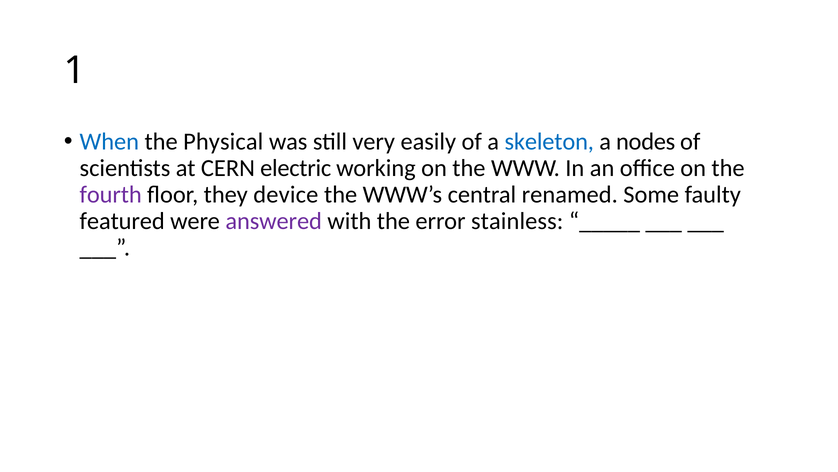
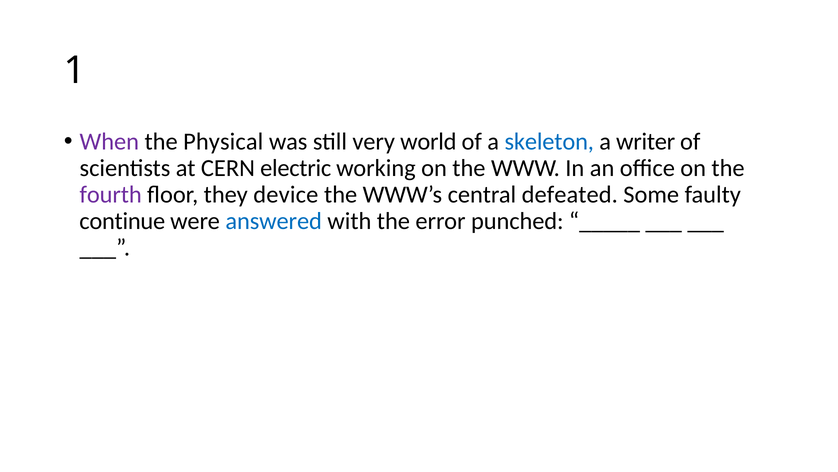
When colour: blue -> purple (109, 142)
easily: easily -> world (428, 142)
nodes: nodes -> writer (646, 142)
renamed: renamed -> defeated (570, 194)
featured: featured -> continue (122, 221)
answered colour: purple -> blue (274, 221)
stainless: stainless -> punched (517, 221)
